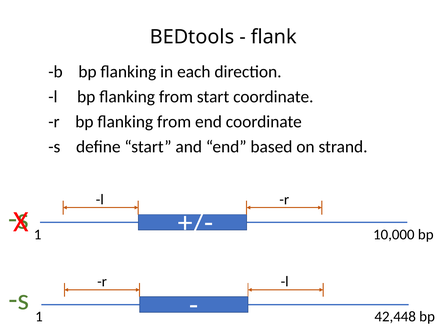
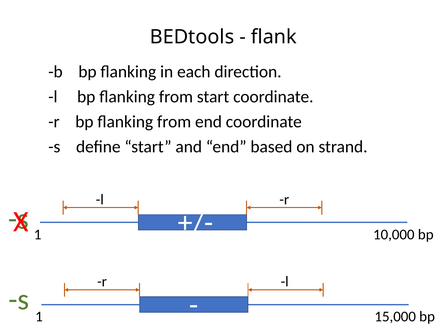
42,448: 42,448 -> 15,000 (395, 317)
